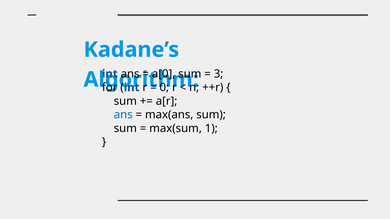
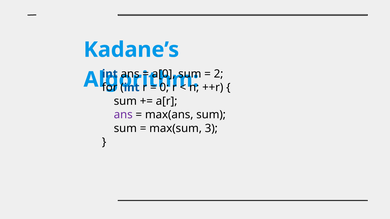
3: 3 -> 2 (219, 74)
ans colour: blue -> purple (123, 115)
1: 1 -> 3 (211, 129)
